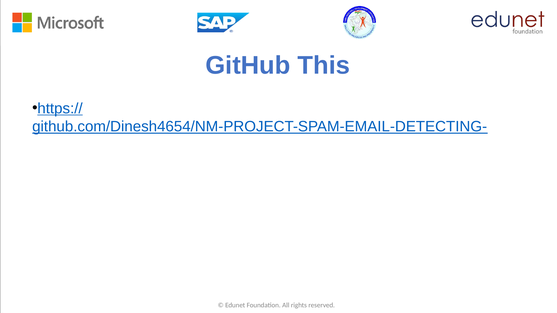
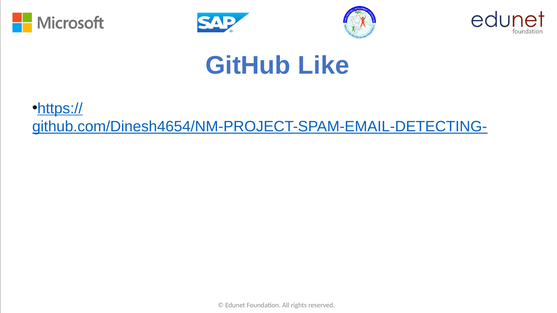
This: This -> Like (324, 66)
